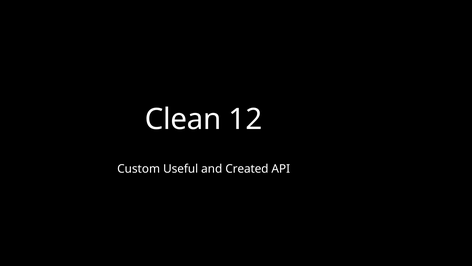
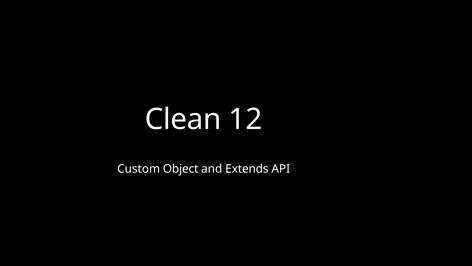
Useful: Useful -> Object (181, 169)
Created: Created -> Extends (247, 169)
